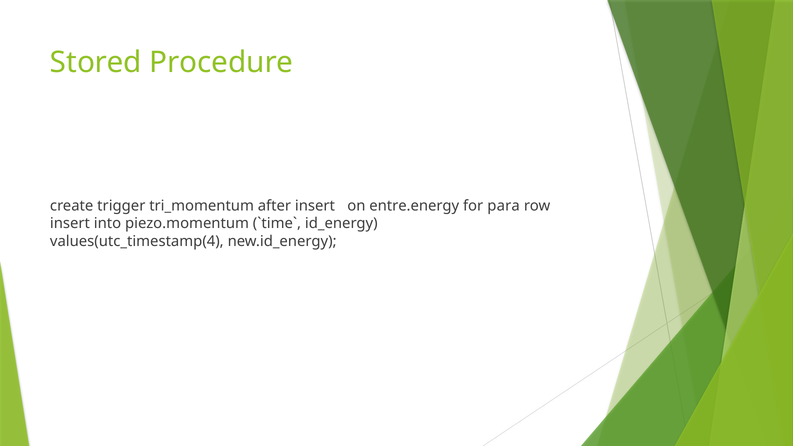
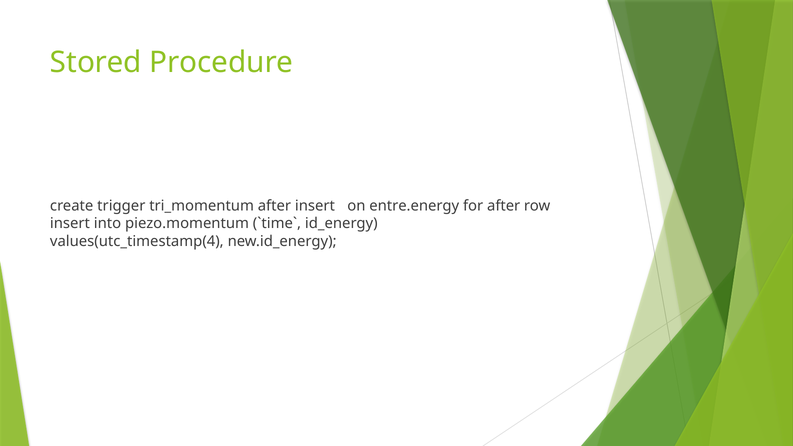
for para: para -> after (504, 206)
